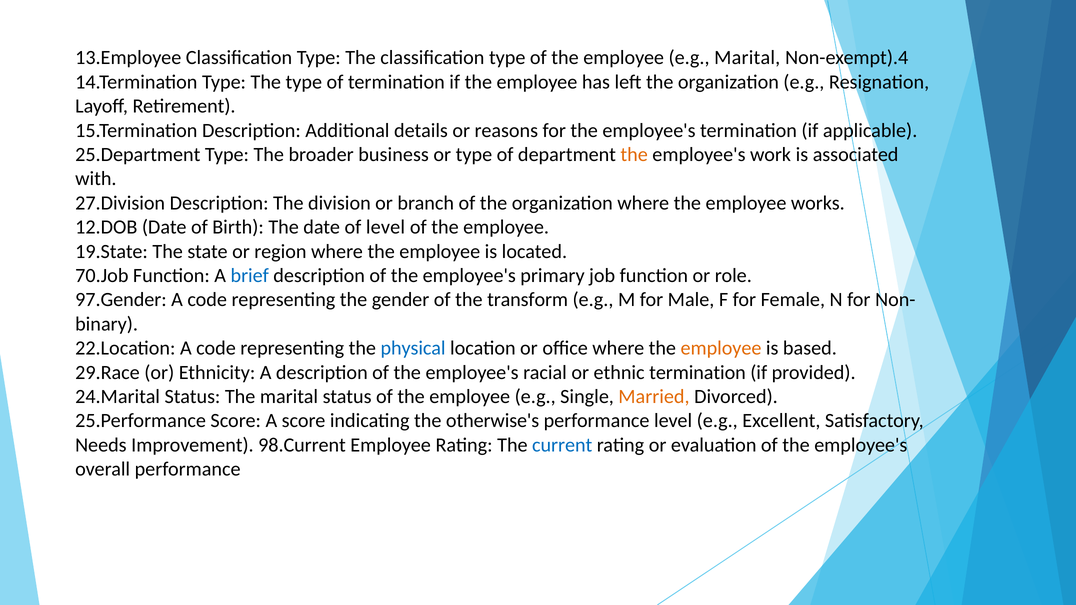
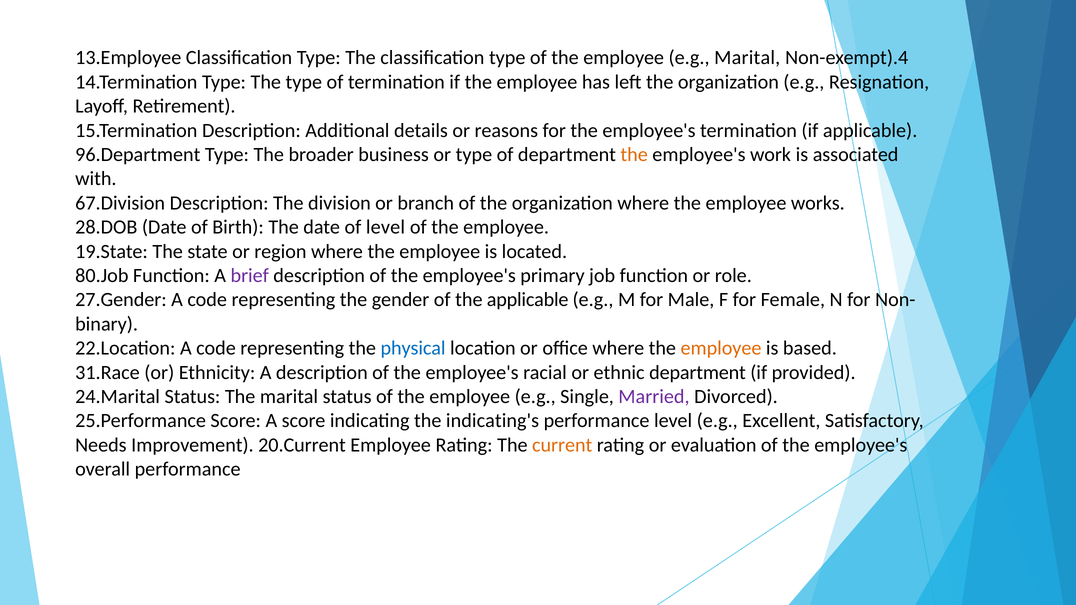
25.Department: 25.Department -> 96.Department (138, 155)
27.Division: 27.Division -> 67.Division (120, 203)
12.DOB: 12.DOB -> 28.DOB (106, 227)
70.Job: 70.Job -> 80.Job (102, 276)
brief colour: blue -> purple (250, 276)
97.Gender: 97.Gender -> 27.Gender (121, 300)
the transform: transform -> applicable (528, 300)
29.Race: 29.Race -> 31.Race (107, 373)
ethnic termination: termination -> department (698, 373)
Married colour: orange -> purple (654, 397)
otherwise's: otherwise's -> indicating's (493, 421)
98.Current: 98.Current -> 20.Current (302, 445)
current colour: blue -> orange (562, 445)
